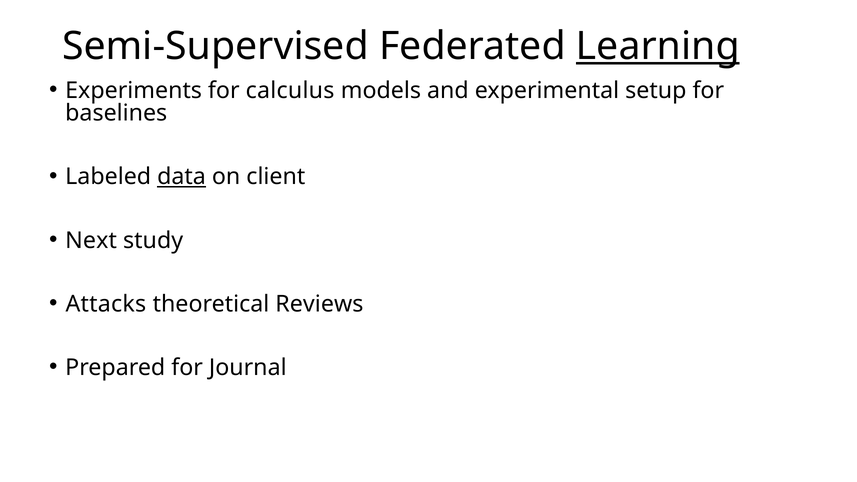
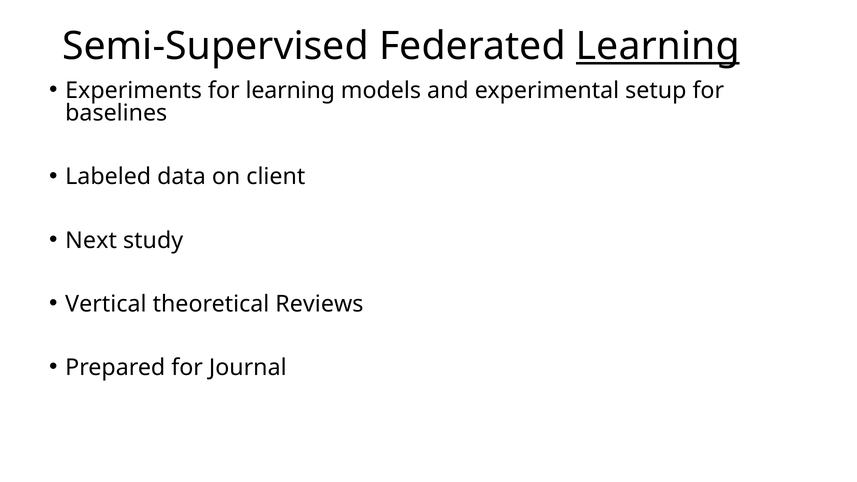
for calculus: calculus -> learning (290, 91)
data underline: present -> none (182, 177)
Attacks: Attacks -> Vertical (106, 304)
